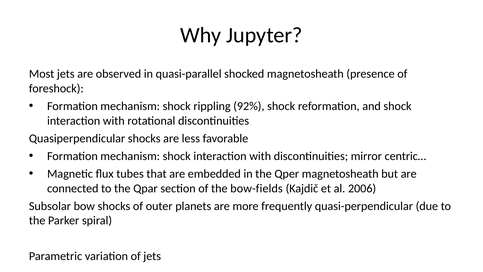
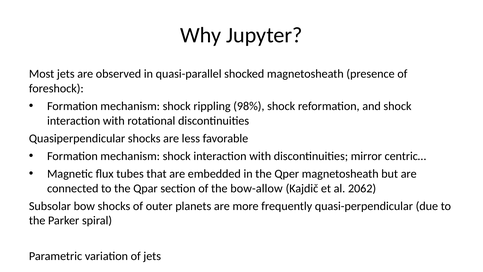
92%: 92% -> 98% (249, 106)
bow-fields: bow-fields -> bow-allow (257, 188)
2006: 2006 -> 2062 (362, 188)
